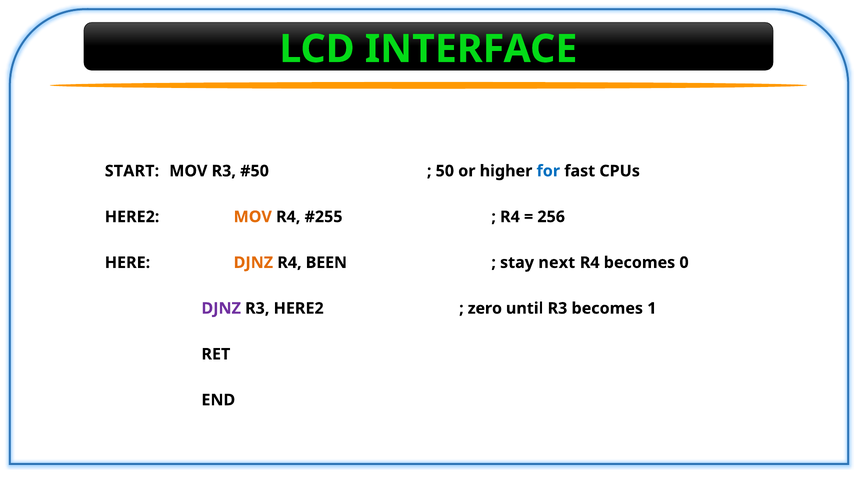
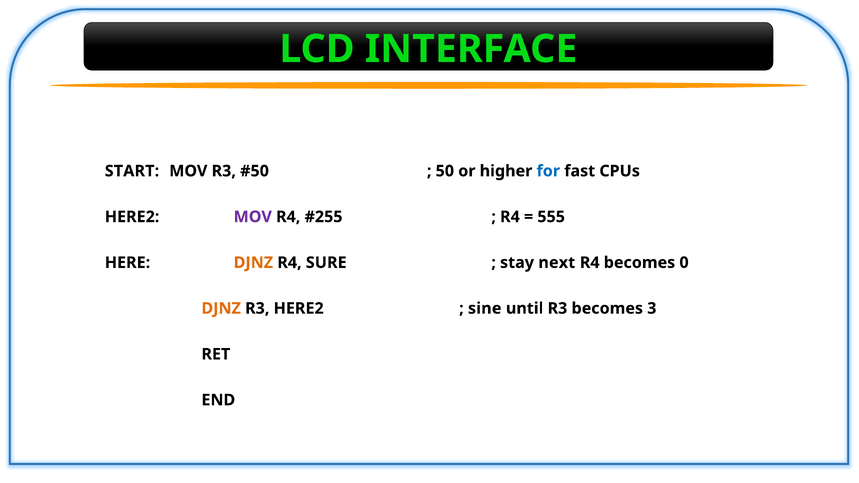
MOV colour: orange -> purple (253, 217)
256: 256 -> 555 (551, 217)
BEEN: BEEN -> SURE (326, 263)
DJNZ colour: purple -> orange (221, 309)
zero: zero -> sine (485, 309)
1: 1 -> 3 (652, 309)
